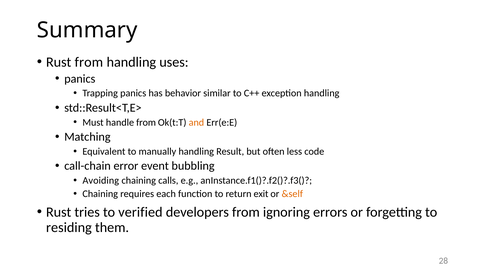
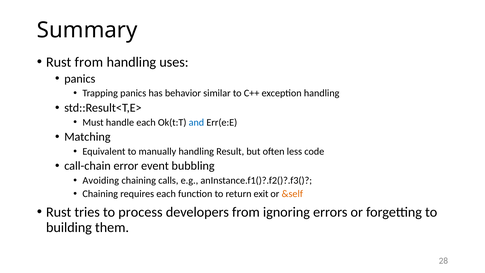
handle from: from -> each (146, 122)
and colour: orange -> blue (196, 122)
verified: verified -> process (140, 212)
residing: residing -> building (69, 227)
